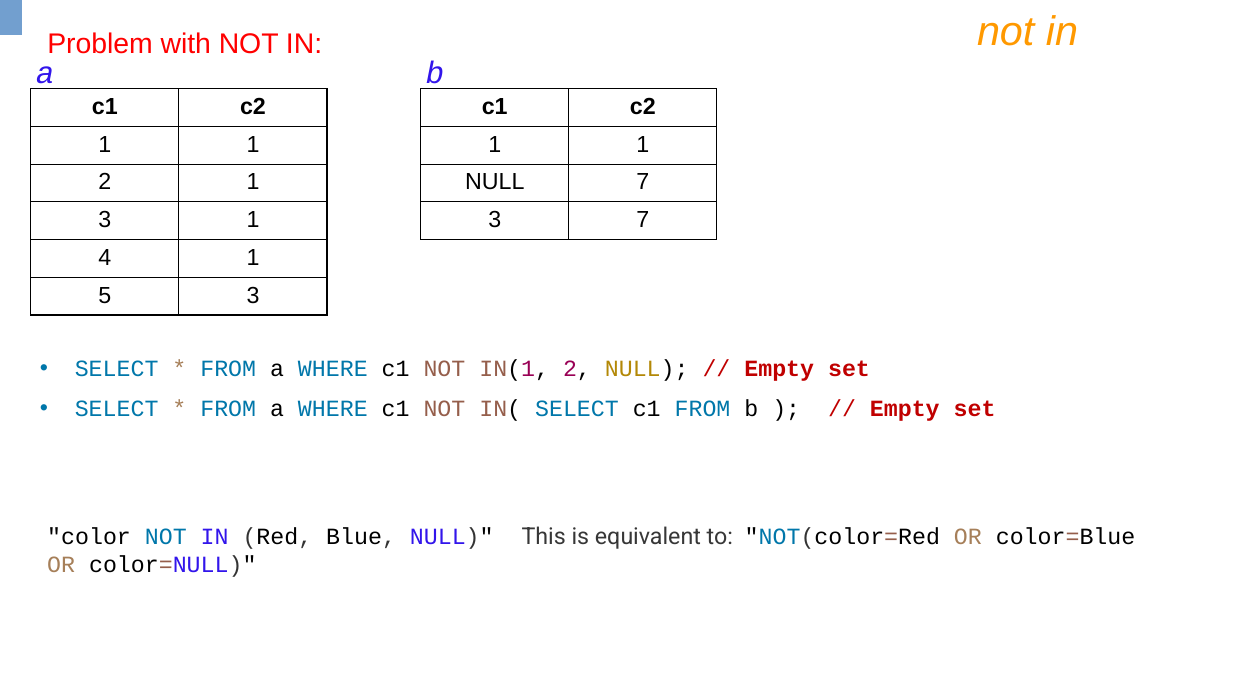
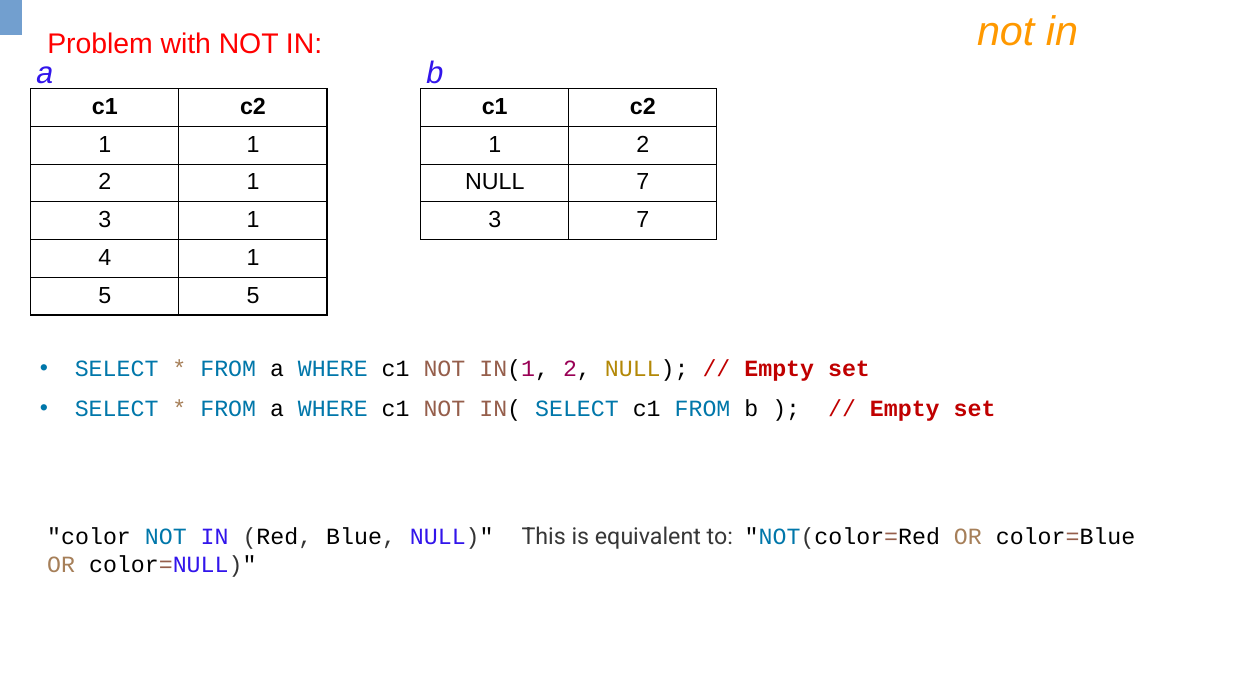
1: 1 -> 2 (643, 145)
5 3: 3 -> 5 (253, 296)
